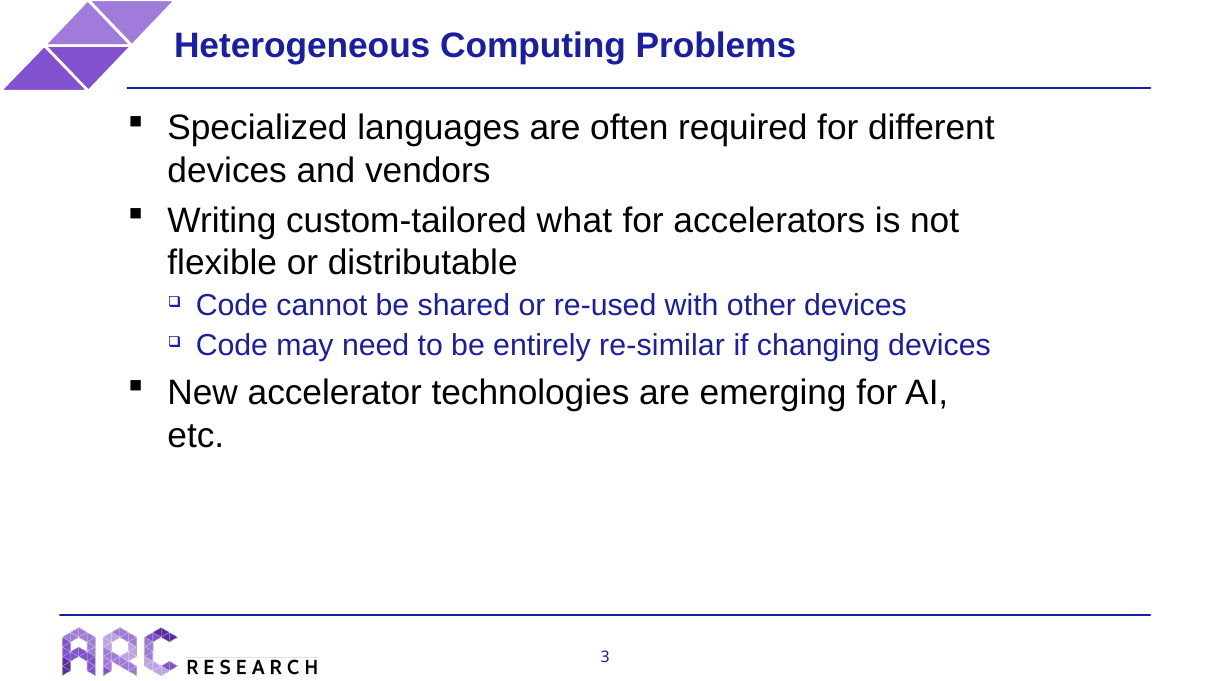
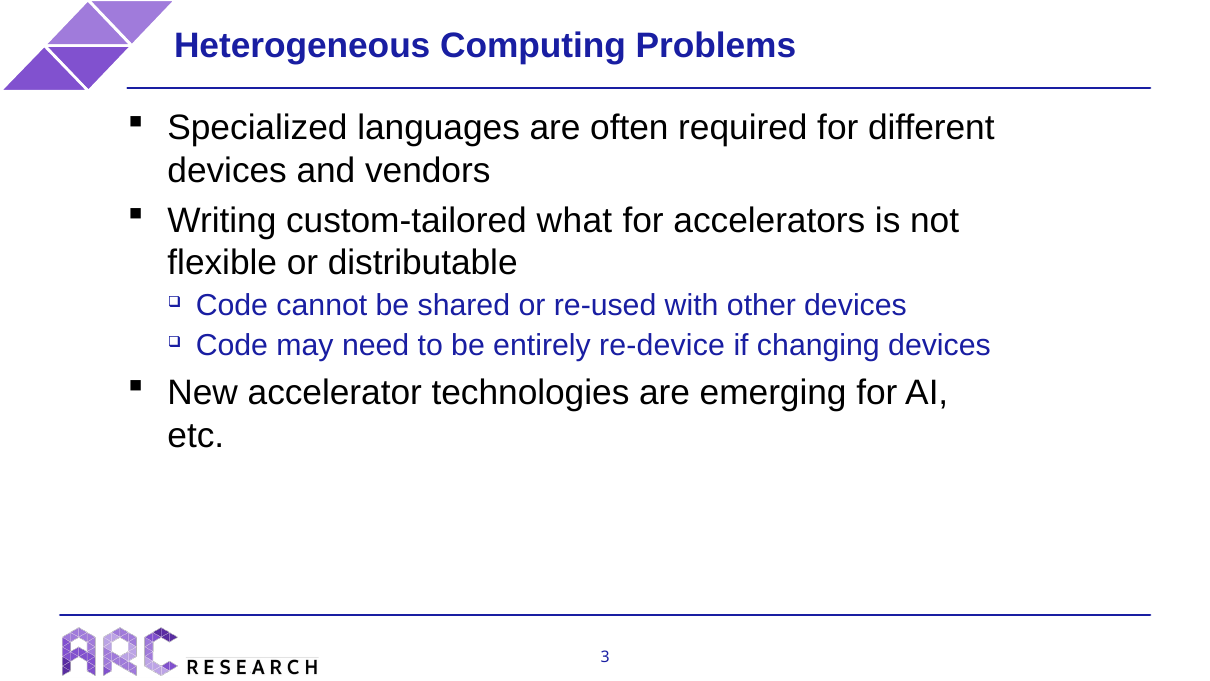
re-similar: re-similar -> re-device (662, 346)
